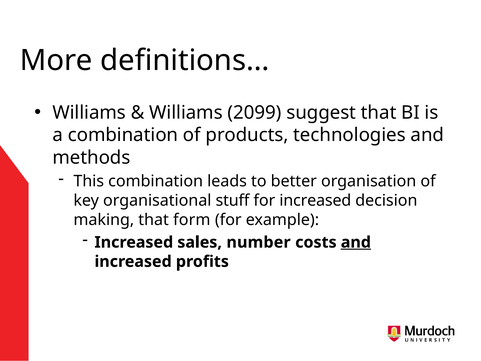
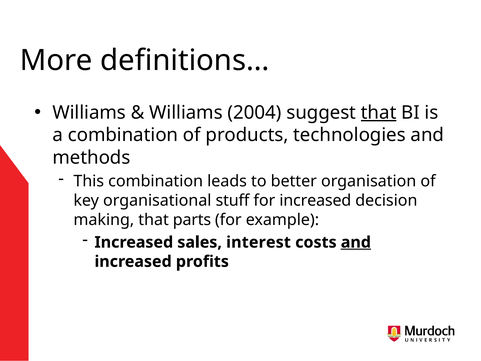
2099: 2099 -> 2004 (255, 113)
that underline: none -> present (379, 113)
form: form -> parts (192, 220)
number: number -> interest (259, 242)
